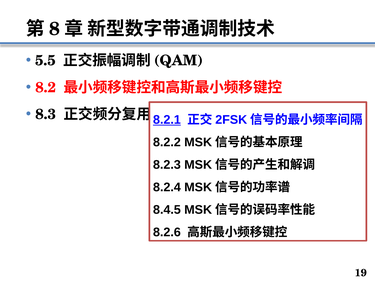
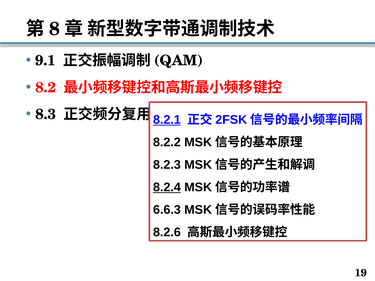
5.5: 5.5 -> 9.1 (45, 61)
8.2.4 underline: none -> present (167, 187)
8.4.5: 8.4.5 -> 6.6.3 (167, 210)
